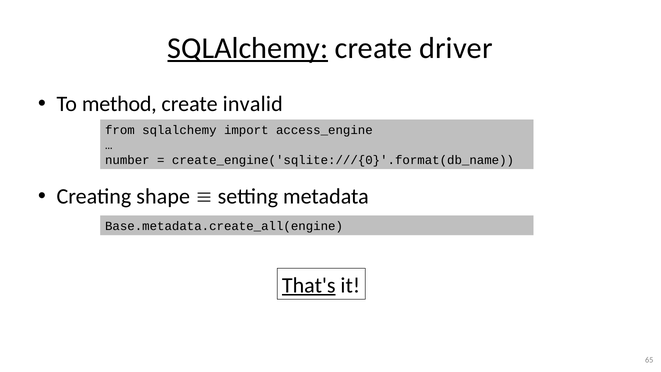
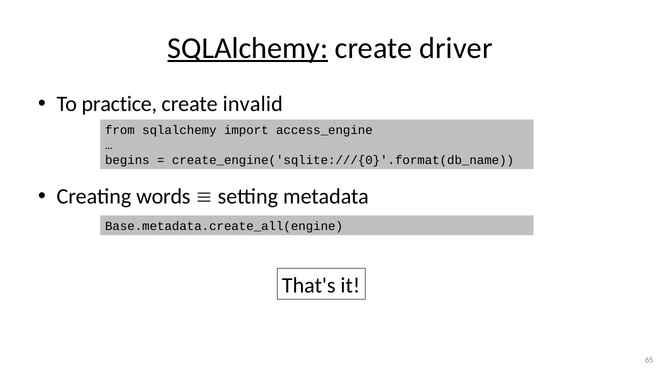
method: method -> practice (119, 104)
number: number -> begins (127, 160)
shape: shape -> words (163, 197)
That's underline: present -> none (309, 285)
